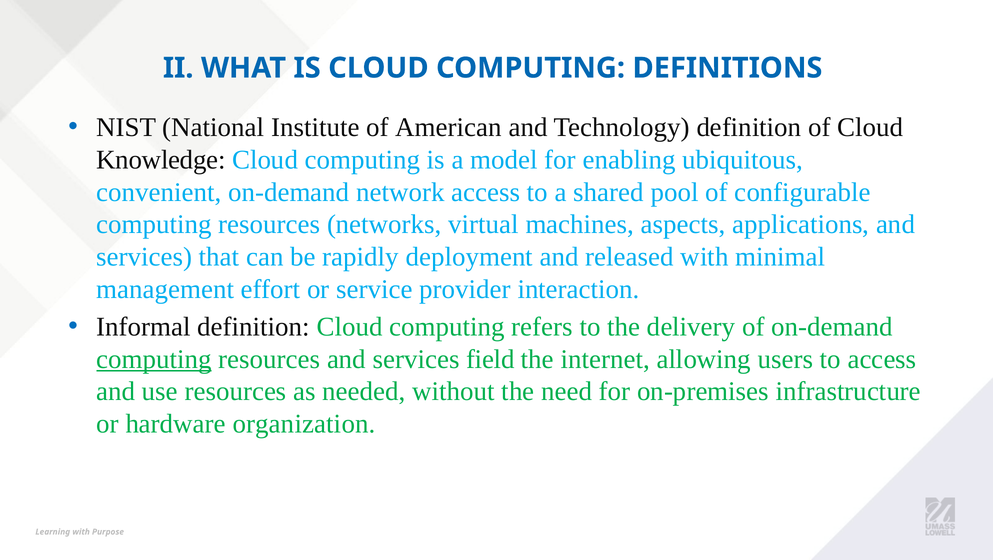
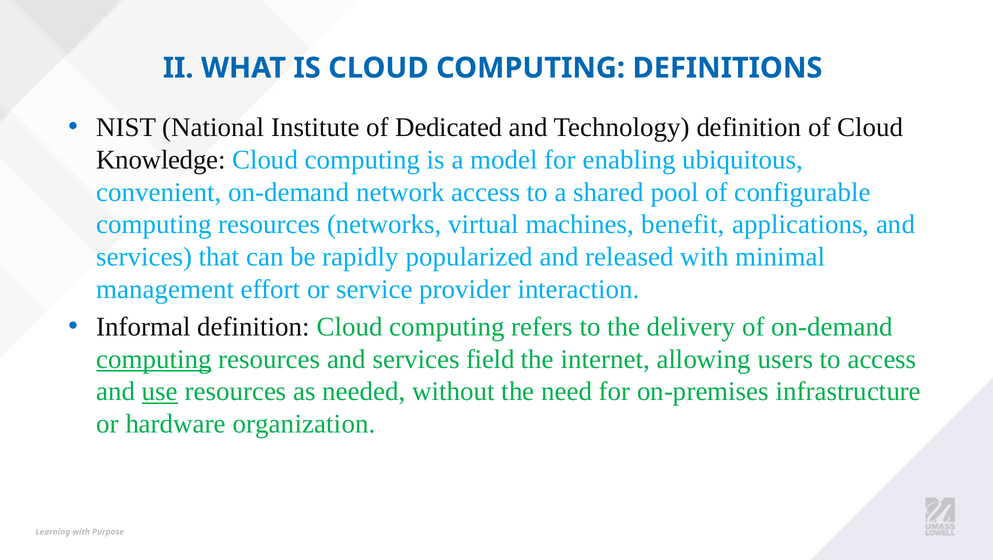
American: American -> Dedicated (449, 127)
aspects: aspects -> benefit (683, 224)
deployment: deployment -> popularized (469, 257)
use underline: none -> present (160, 392)
